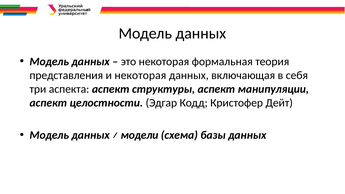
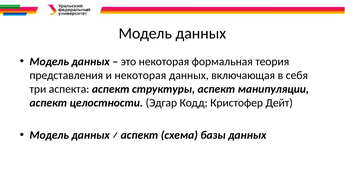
модели: модели -> аспект (139, 135)
